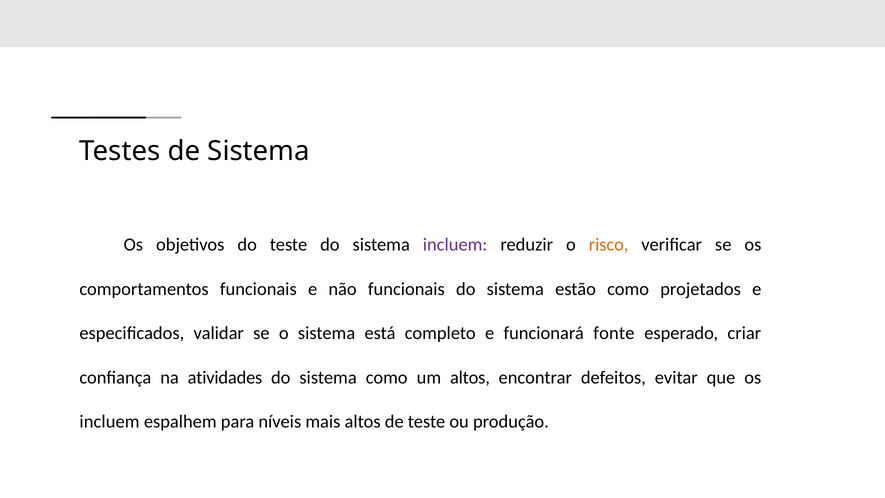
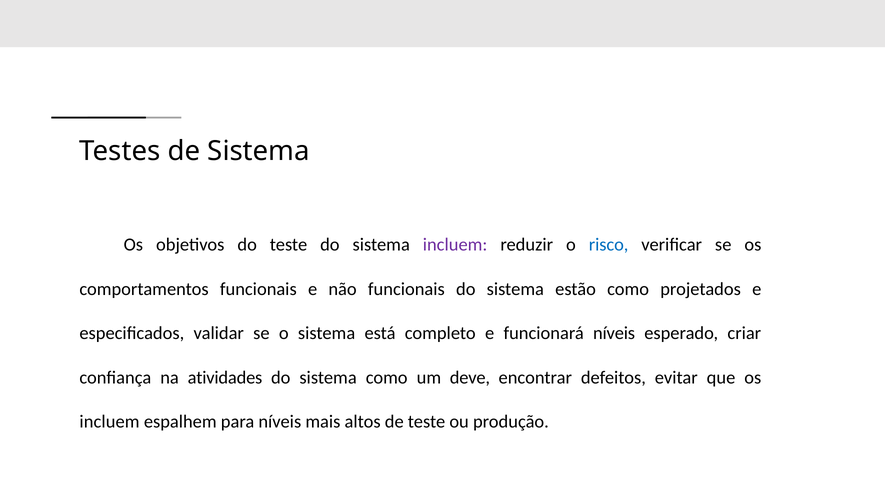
risco colour: orange -> blue (609, 245)
funcionará fonte: fonte -> níveis (614, 333)
um altos: altos -> deve (470, 377)
